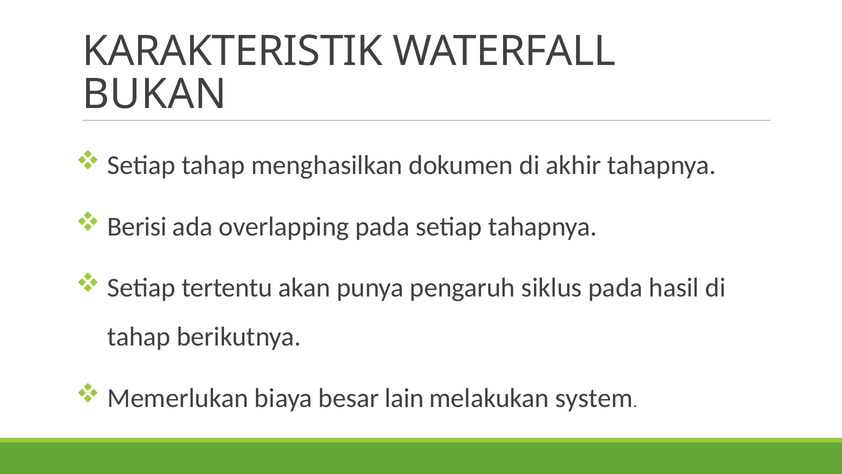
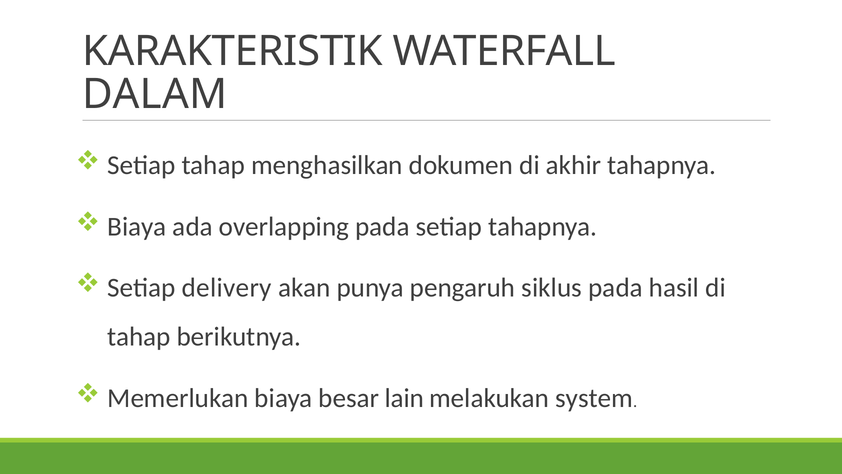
BUKAN: BUKAN -> DALAM (155, 94)
Berisi: Berisi -> Biaya (137, 226)
tertentu: tertentu -> delivery (227, 288)
